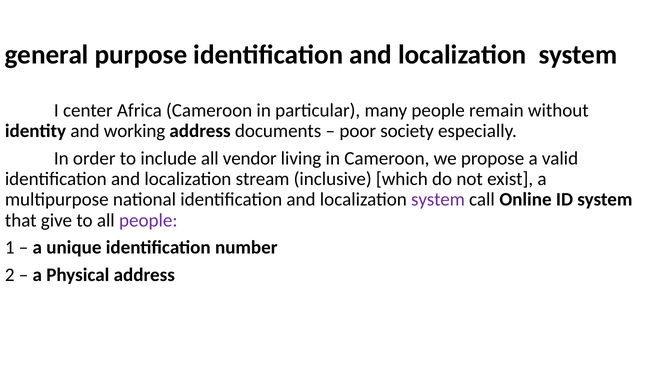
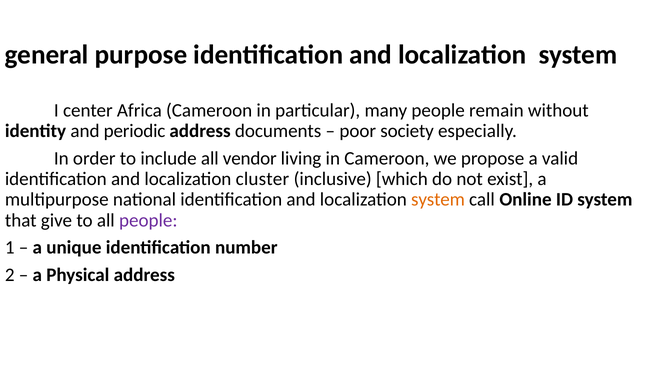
working: working -> periodic (135, 131)
stream: stream -> cluster (262, 179)
system colour: purple -> orange (438, 200)
